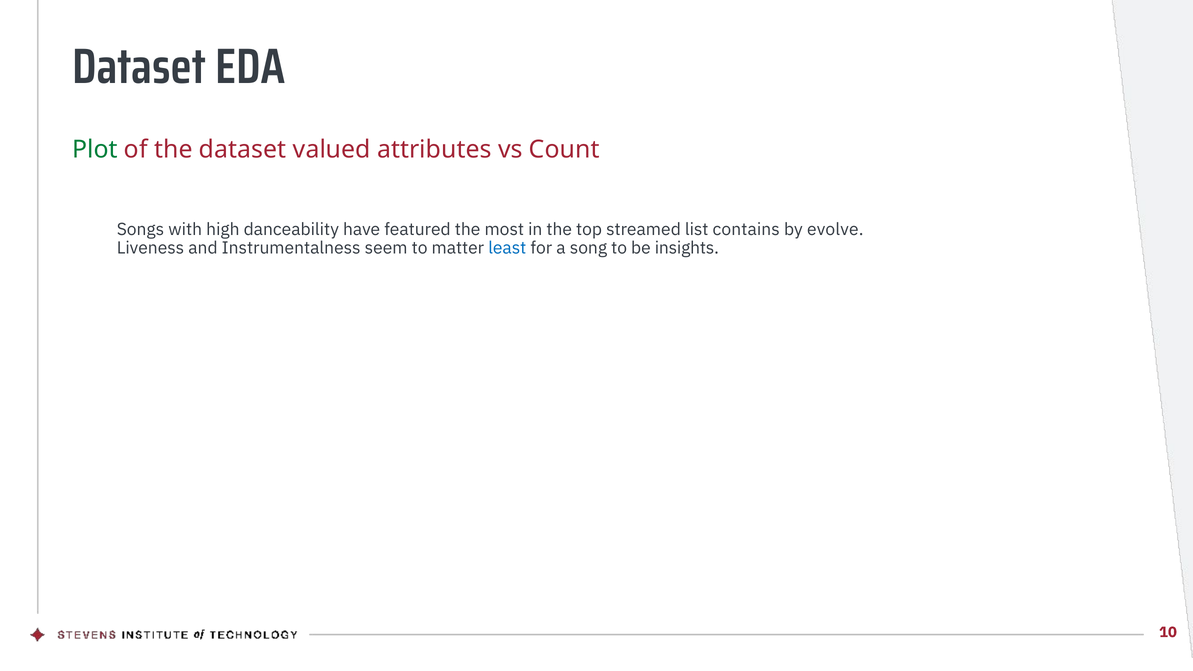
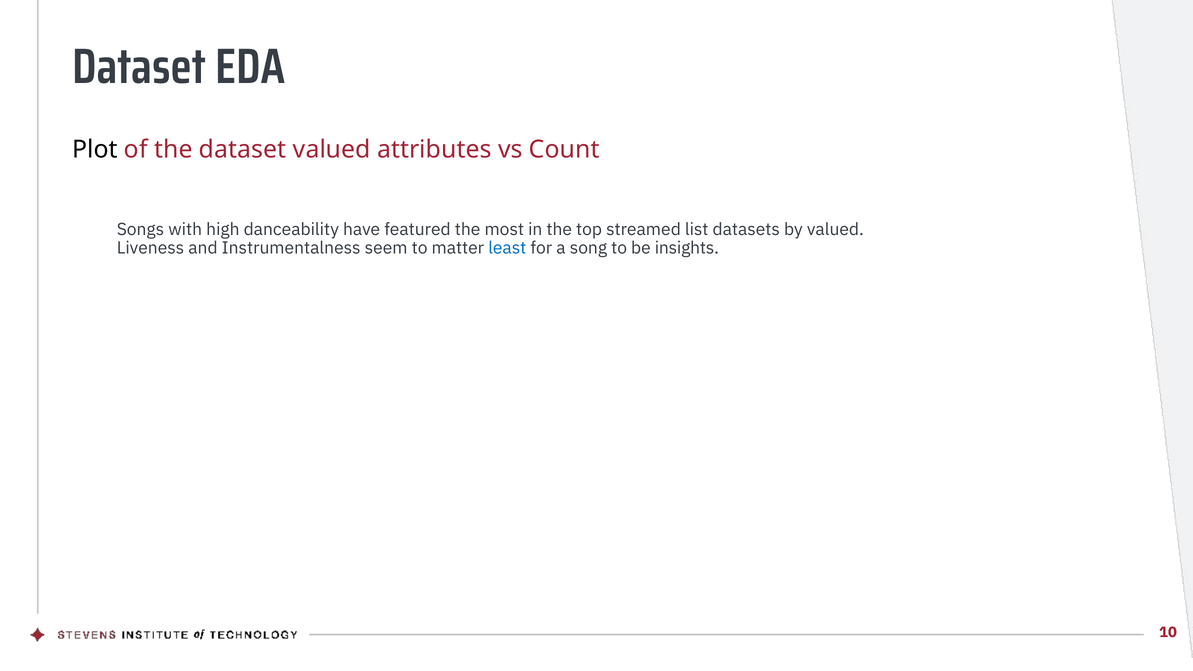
Plot colour: green -> black (95, 149)
contains: contains -> datasets (746, 229)
by evolve: evolve -> valued (835, 229)
